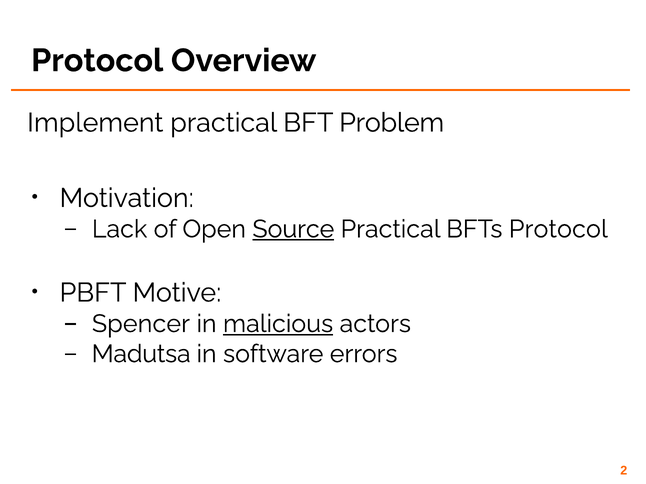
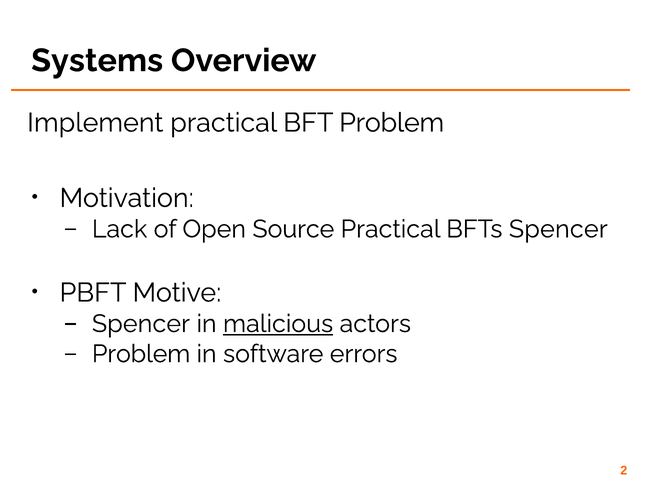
Protocol: Protocol -> Systems (97, 61)
Source underline: present -> none (293, 229)
BFTs Protocol: Protocol -> Spencer (558, 229)
Madutsa: Madutsa -> Problem (141, 354)
